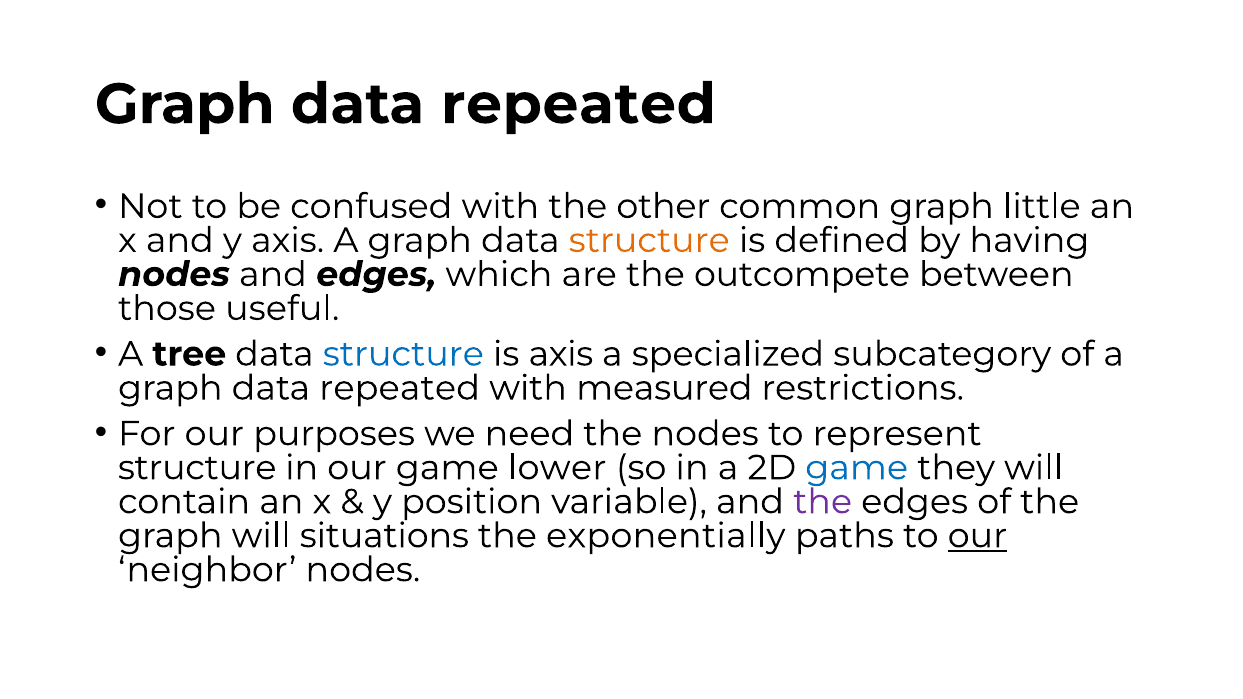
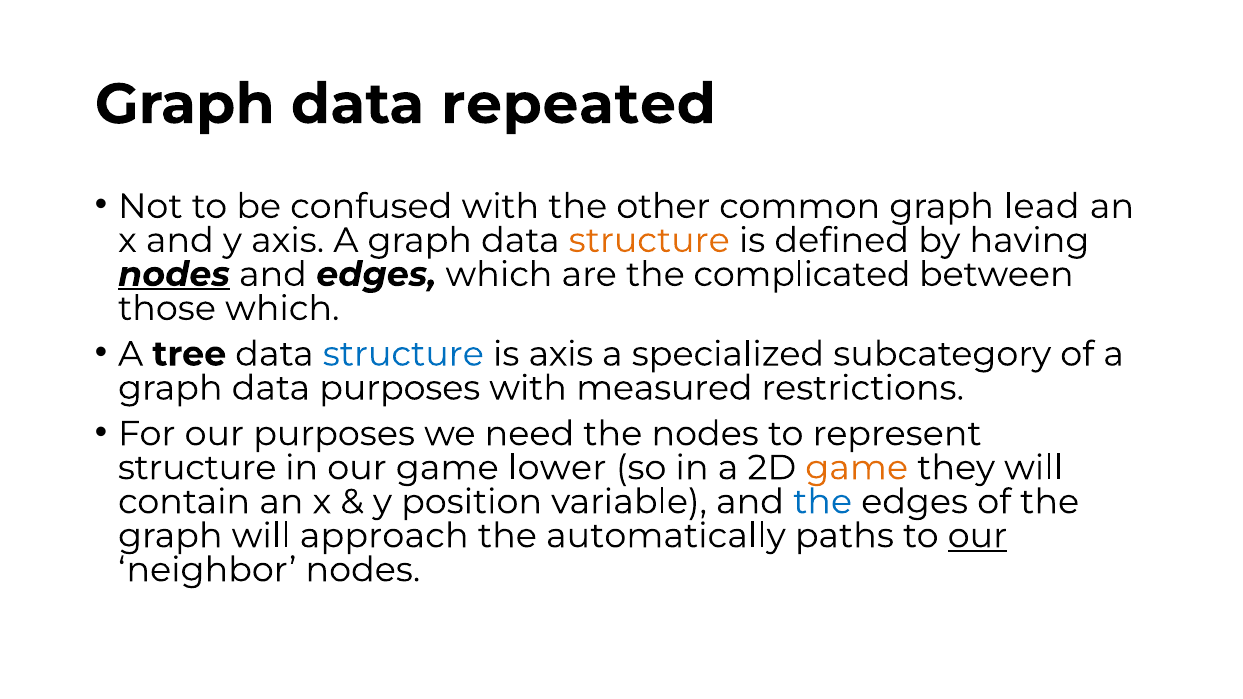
little: little -> lead (1042, 206)
nodes underline: none -> present (174, 274)
outcompete: outcompete -> complicated (802, 274)
those useful: useful -> which (282, 309)
repeated: repeated -> purposes (400, 388)
game colour: blue -> orange (857, 468)
the colour: purple -> blue (823, 502)
situations: situations -> approach (384, 536)
exponentially: exponentially -> automatically (666, 536)
